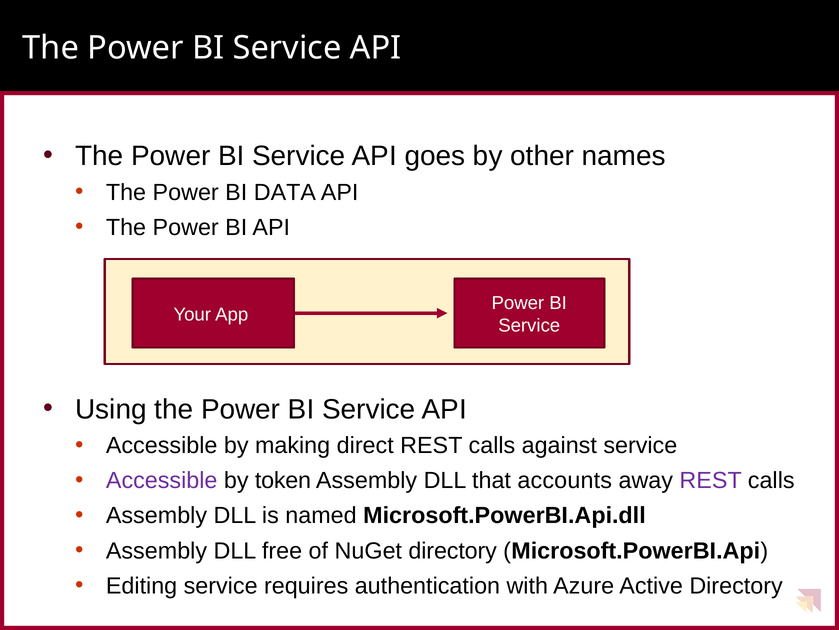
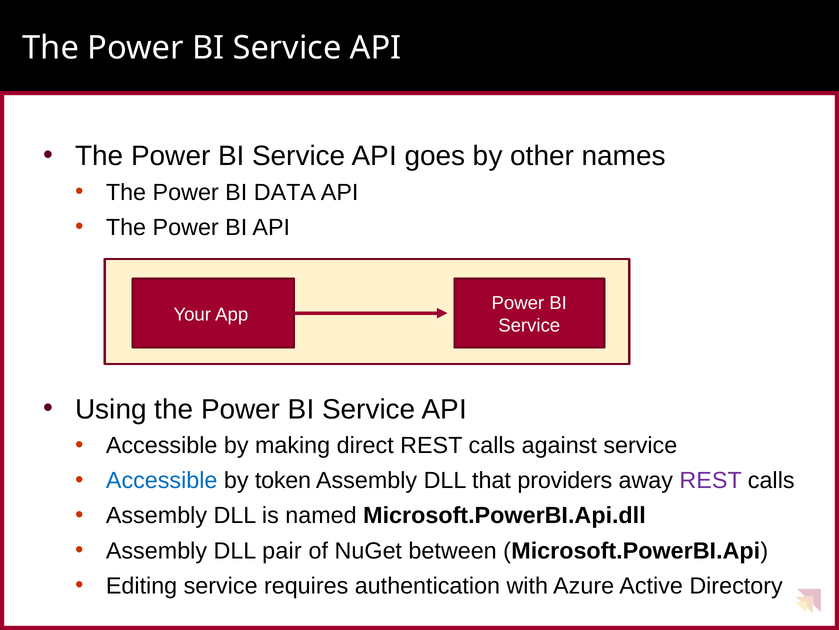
Accessible colour: purple -> blue (162, 480)
accounts: accounts -> providers (565, 480)
free: free -> pair (282, 550)
NuGet directory: directory -> between (453, 550)
